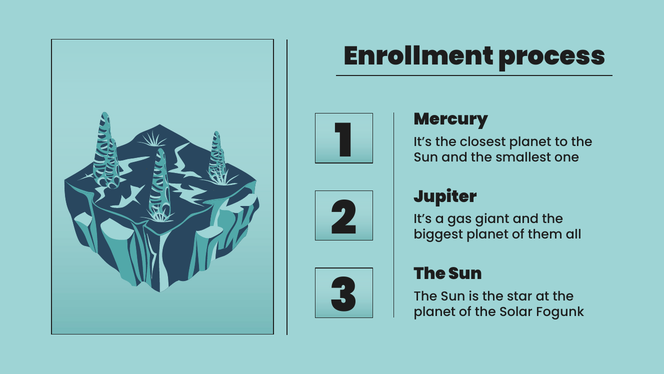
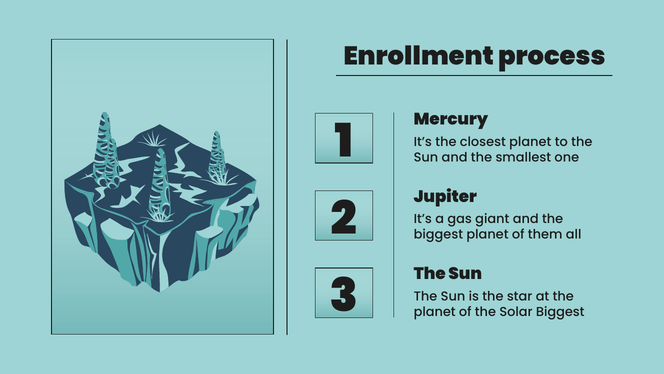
Solar Fogunk: Fogunk -> Biggest (560, 312)
